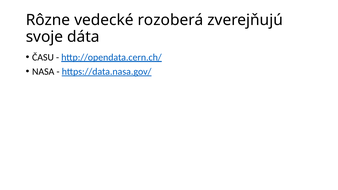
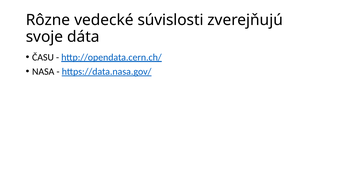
rozoberá: rozoberá -> súvislosti (171, 20)
